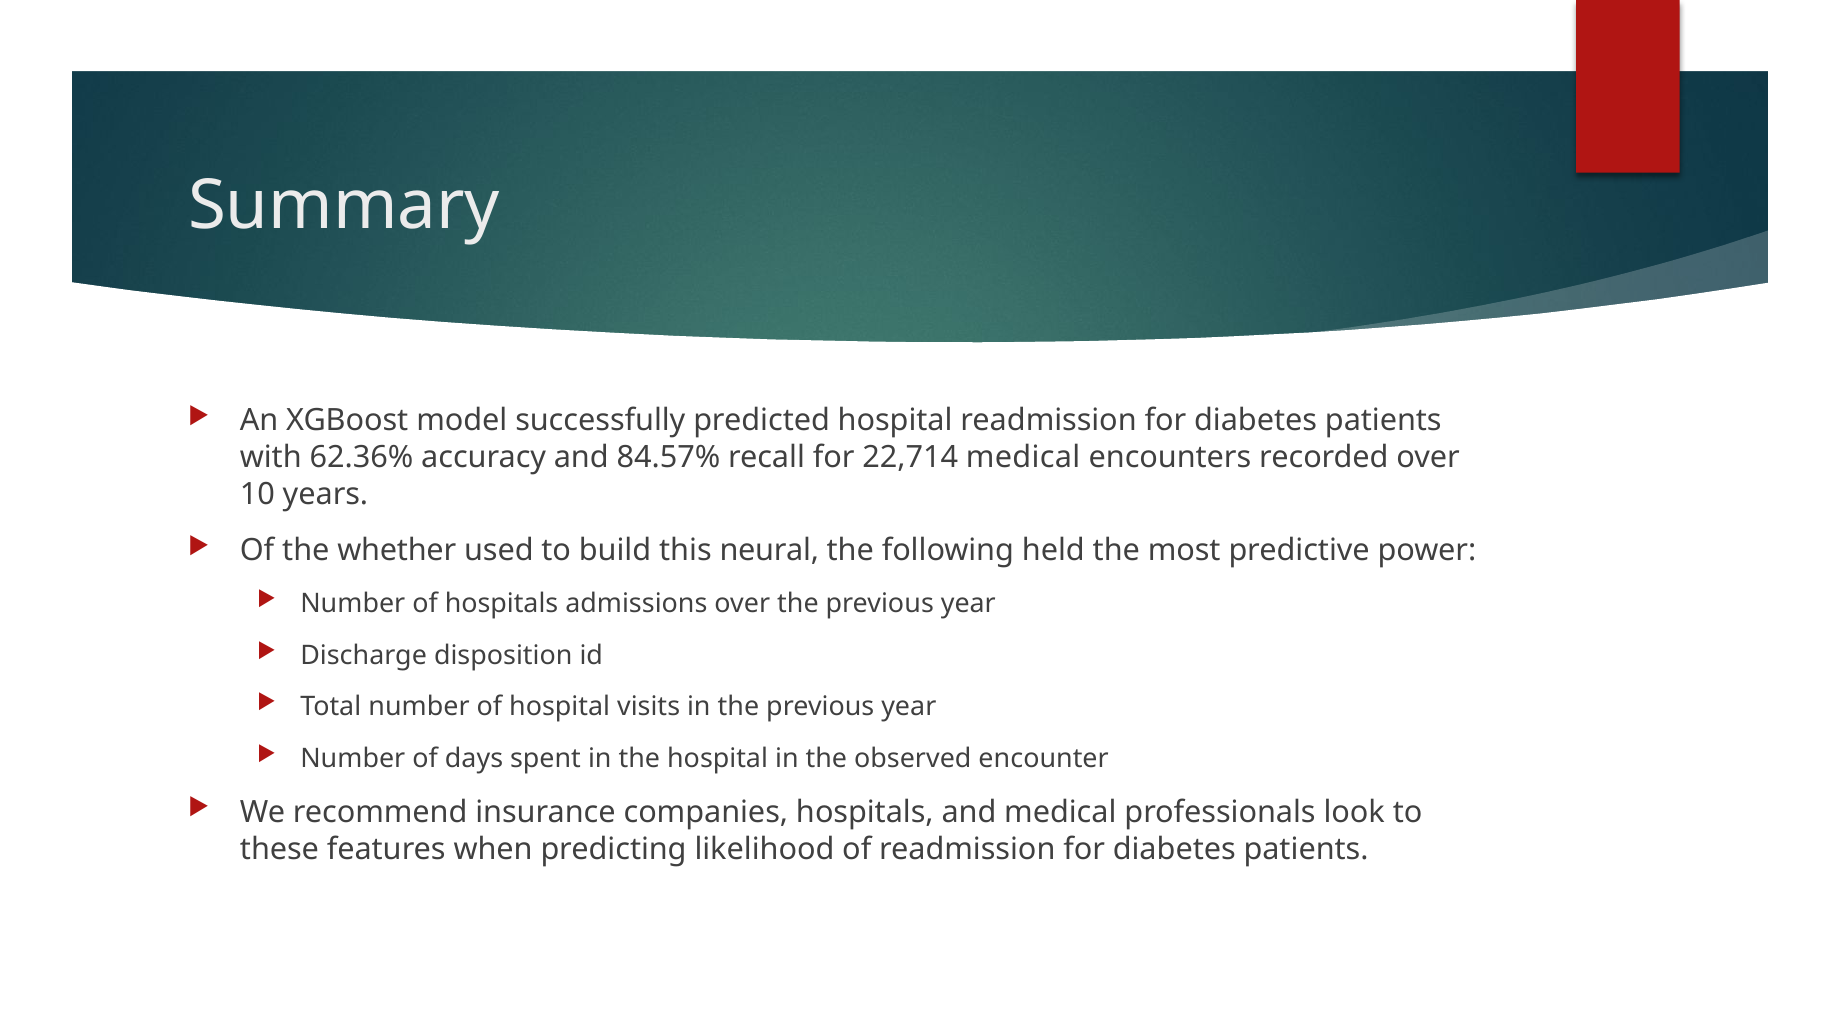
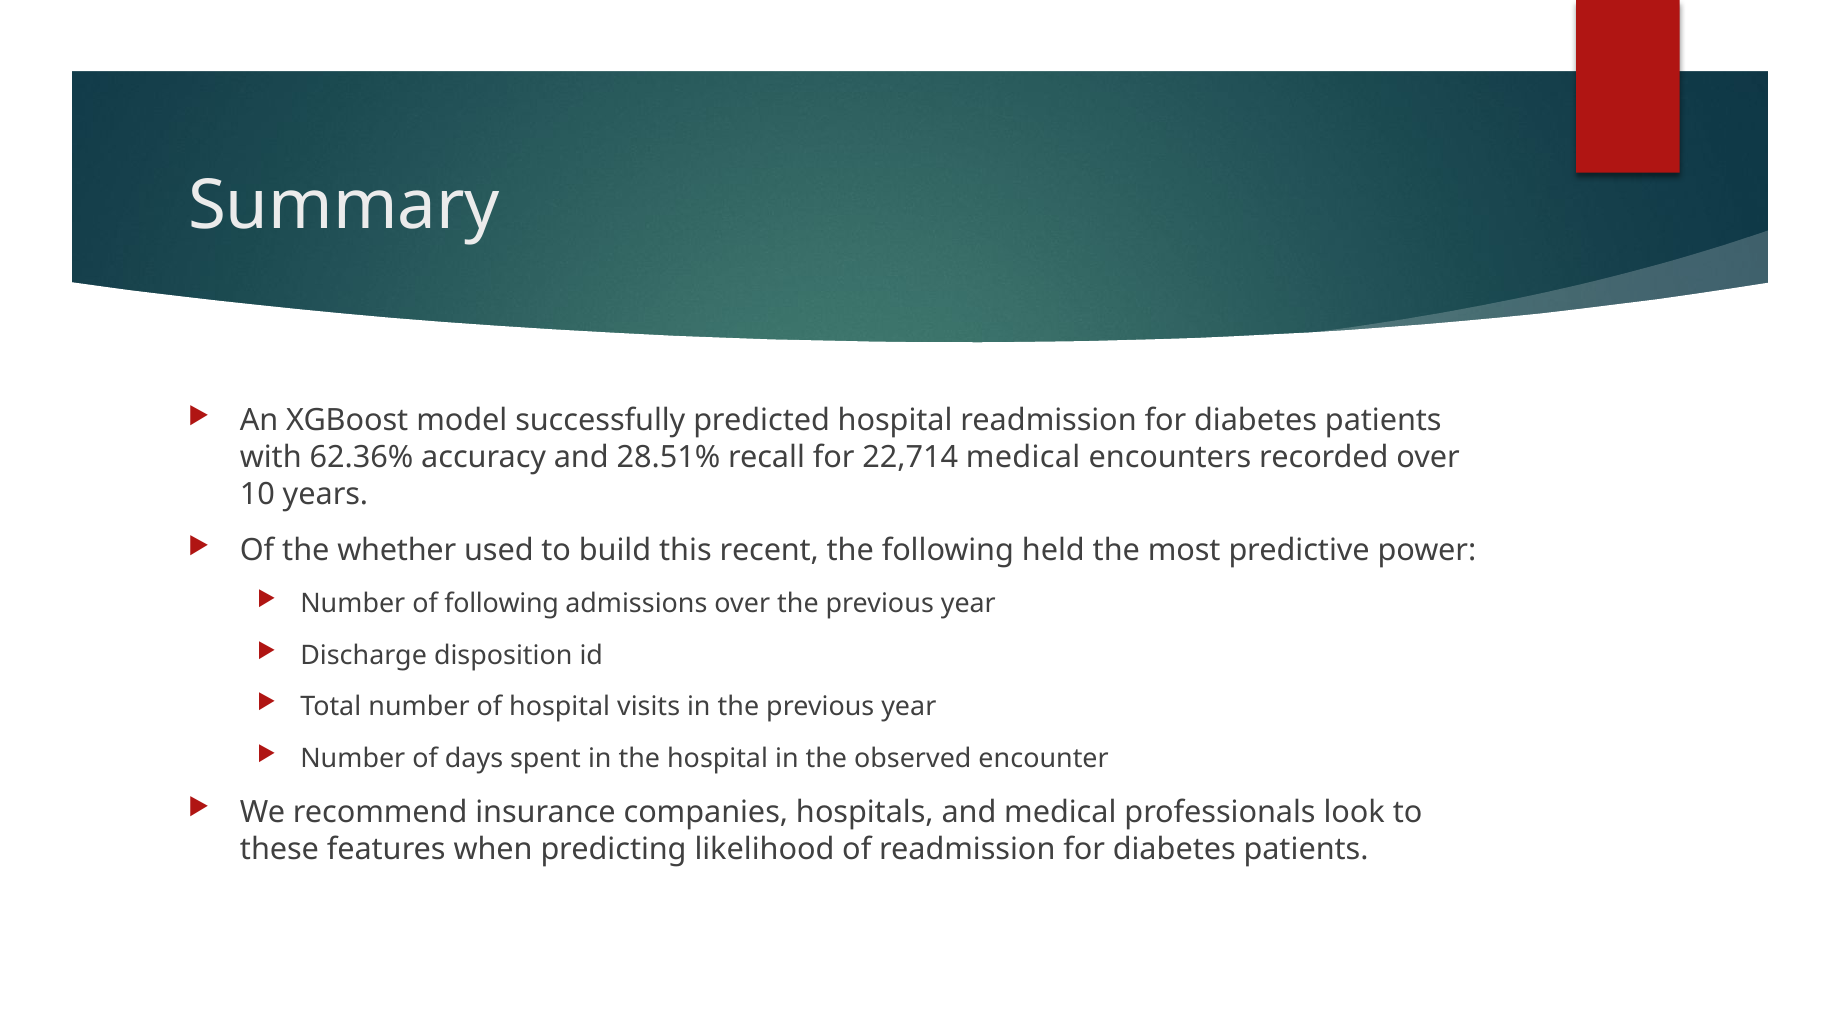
84.57%: 84.57% -> 28.51% (668, 457)
neural: neural -> recent (769, 550)
of hospitals: hospitals -> following (502, 604)
